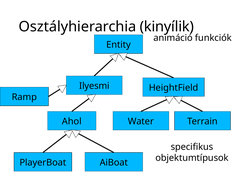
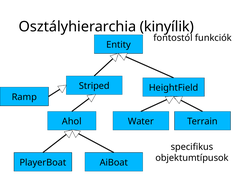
animáció: animáció -> fontostól (173, 38)
Ilyesmi: Ilyesmi -> Striped (94, 86)
